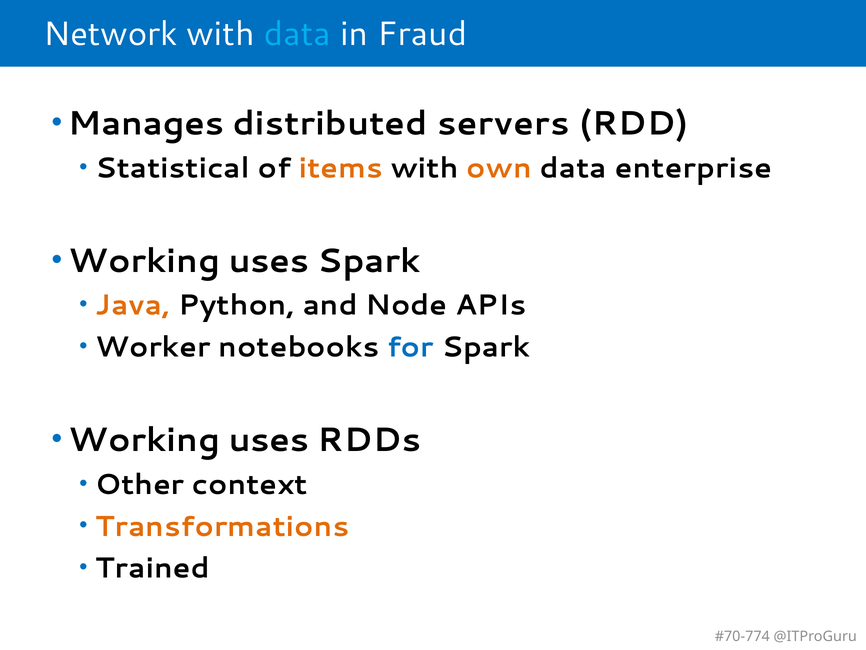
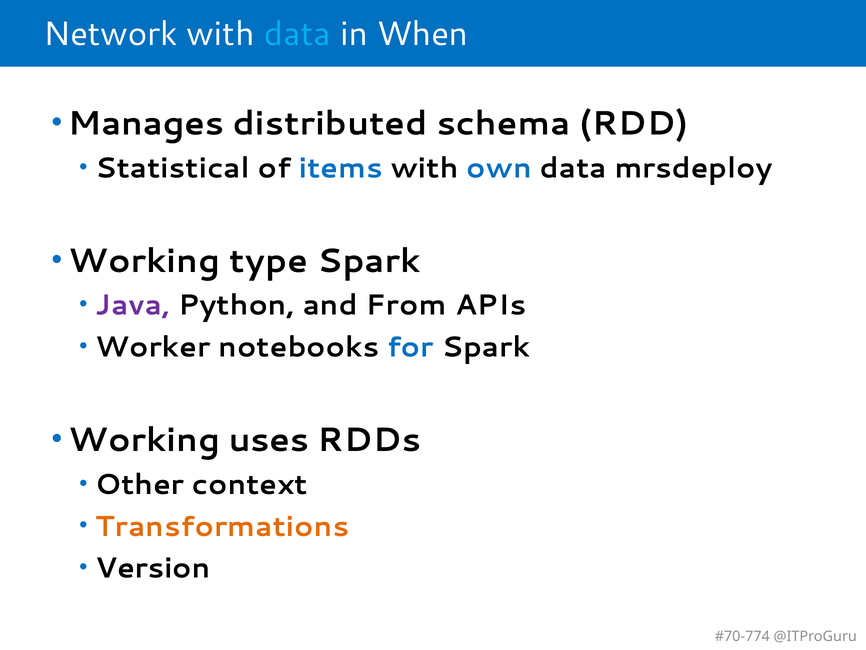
Fraud: Fraud -> When (422, 34)
servers: servers -> schema (504, 124)
items colour: orange -> blue (341, 168)
own colour: orange -> blue (499, 168)
enterprise: enterprise -> mrsdeploy (694, 168)
uses: uses -> type (269, 261)
Java colour: orange -> purple (133, 305)
Node: Node -> From (406, 305)
Trained: Trained -> Version (153, 568)
